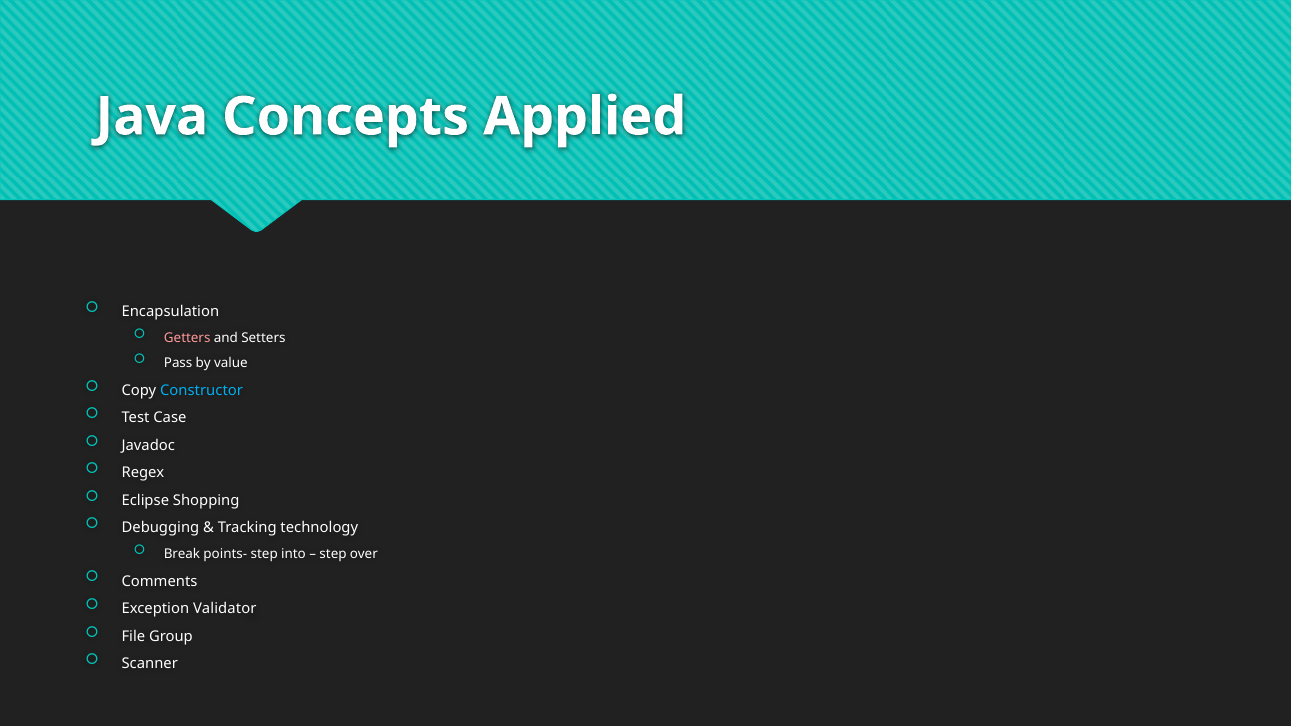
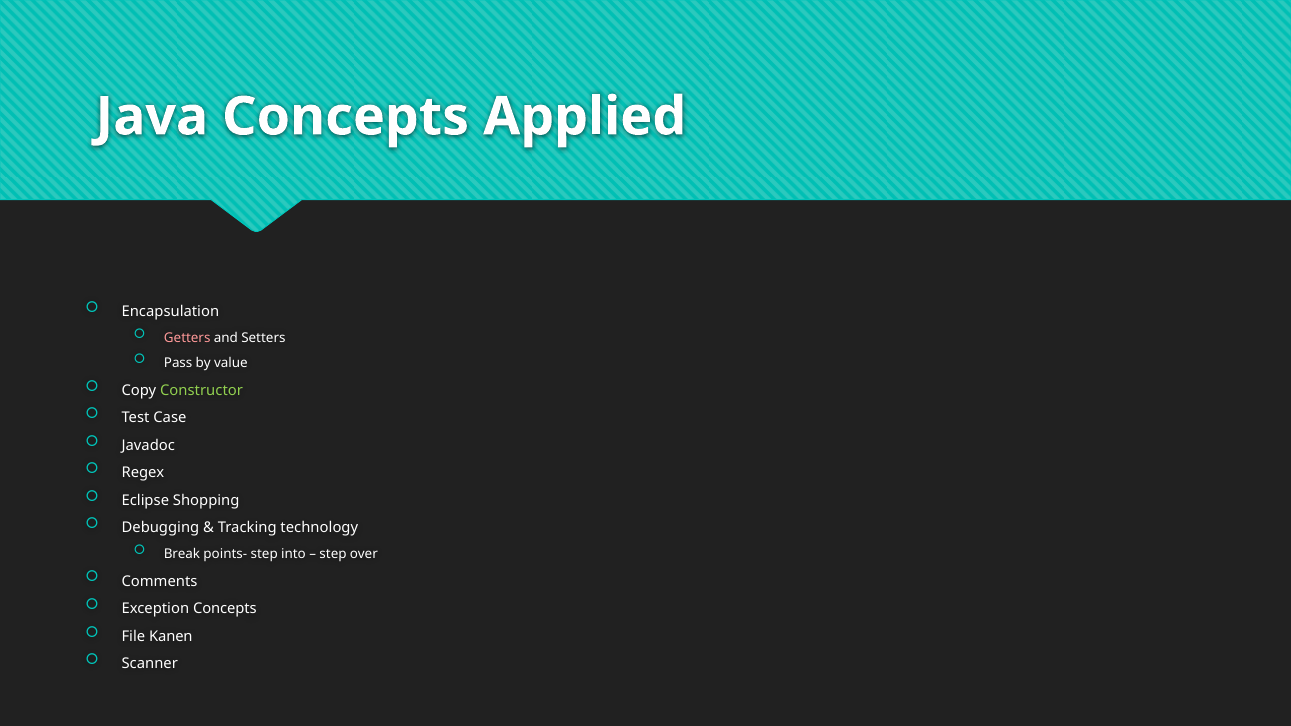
Constructor colour: light blue -> light green (202, 390)
Exception Validator: Validator -> Concepts (225, 609)
Group: Group -> Kanen (171, 637)
